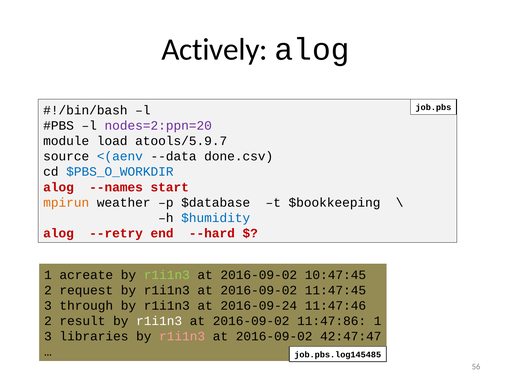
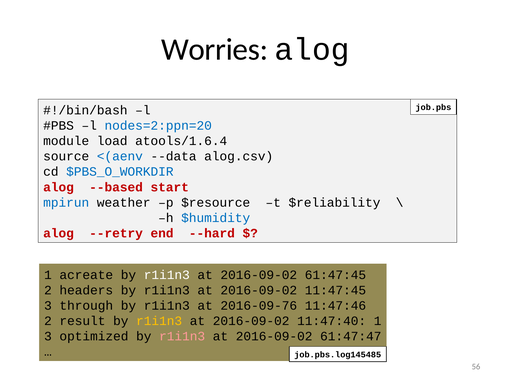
Actively: Actively -> Worries (215, 49)
nodes=2:ppn=20 colour: purple -> blue (158, 125)
atools/5.9.7: atools/5.9.7 -> atools/1.6.4 (181, 141)
done.csv: done.csv -> alog.csv (239, 156)
--names: --names -> --based (116, 187)
mpirun colour: orange -> blue (66, 202)
$database: $database -> $resource (216, 202)
$bookkeeping: $bookkeeping -> $reliability (335, 202)
r1i1n3 colour: light green -> white (167, 274)
10:47:45: 10:47:45 -> 61:47:45 (335, 274)
request: request -> headers (86, 290)
2016-09-24: 2016-09-24 -> 2016-09-76 (259, 305)
r1i1n3 colour: white -> yellow (159, 320)
11:47:86: 11:47:86 -> 11:47:40 (332, 320)
libraries: libraries -> optimized (94, 336)
42:47:47: 42:47:47 -> 61:47:47 (351, 336)
